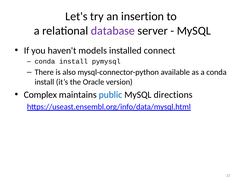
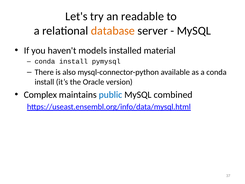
insertion: insertion -> readable (143, 16)
database colour: purple -> orange (113, 31)
connect: connect -> material (160, 50)
directions: directions -> combined (173, 95)
